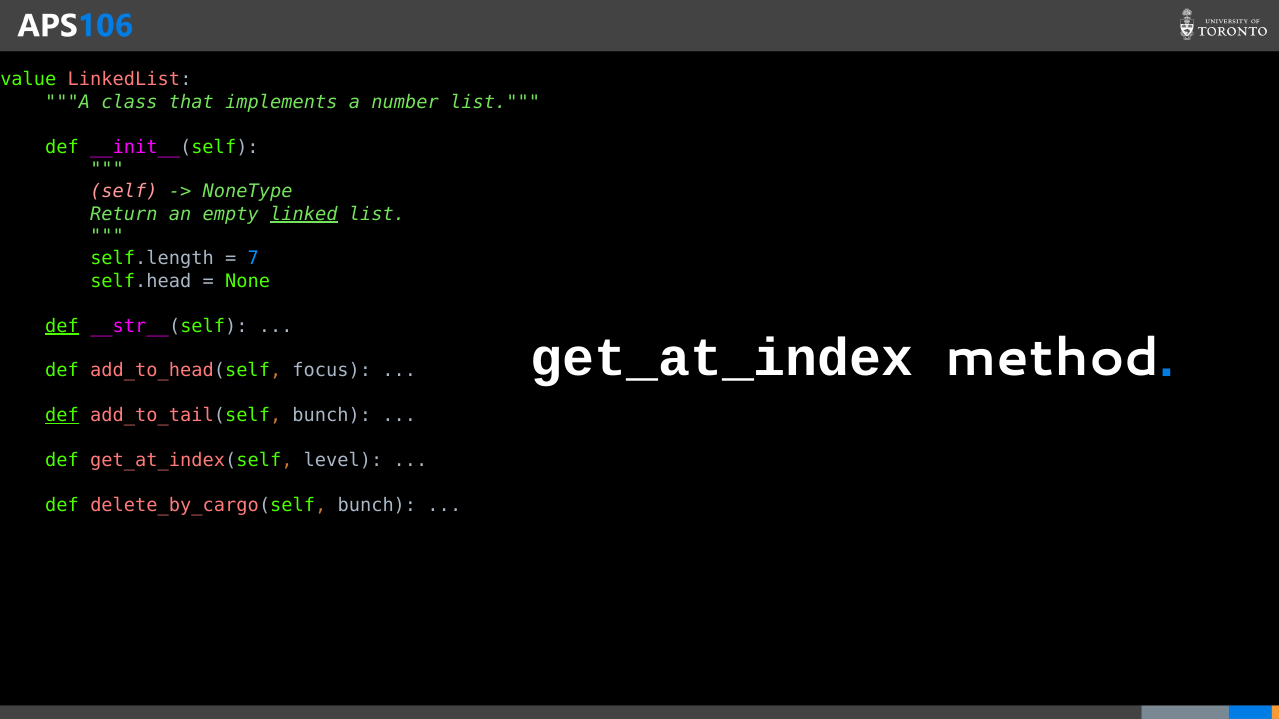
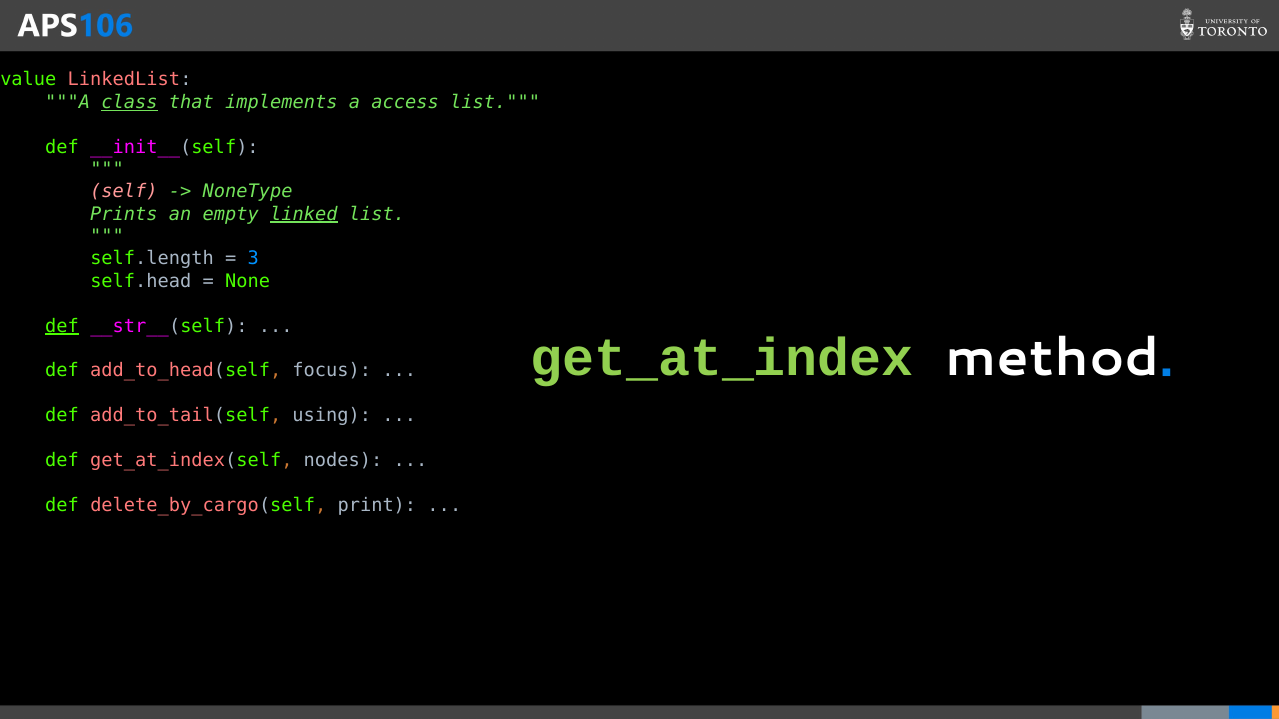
class underline: none -> present (129, 102)
number: number -> access (405, 102)
Return: Return -> Prints (124, 214)
7: 7 -> 3 (253, 259)
get_at_index colour: white -> light green (722, 358)
def underline: present -> none (62, 416)
add_to_tail(self bunch: bunch -> using (332, 416)
level: level -> nodes (343, 461)
delete_by_cargo(self bunch: bunch -> print (377, 505)
